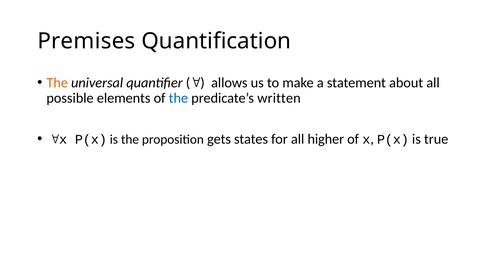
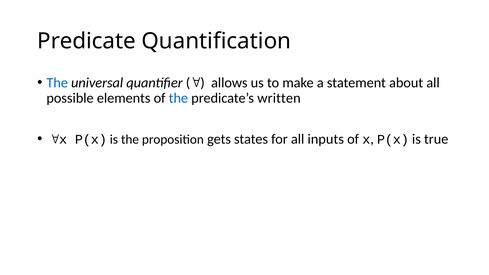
Premises: Premises -> Predicate (86, 41)
The colour: orange -> blue (57, 83)
higher: higher -> inputs (326, 139)
